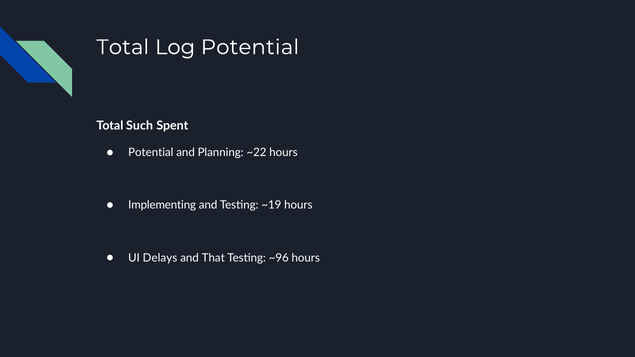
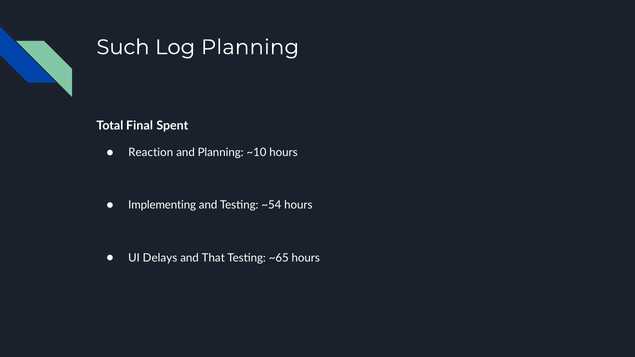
Total: Total -> Such (123, 47)
Log Potential: Potential -> Planning (250, 47)
Such: Such -> Final (140, 125)
Potential: Potential -> Reaction (151, 152)
~22: ~22 -> ~10 (256, 152)
~19: ~19 -> ~54 (271, 205)
~96: ~96 -> ~65 (279, 258)
